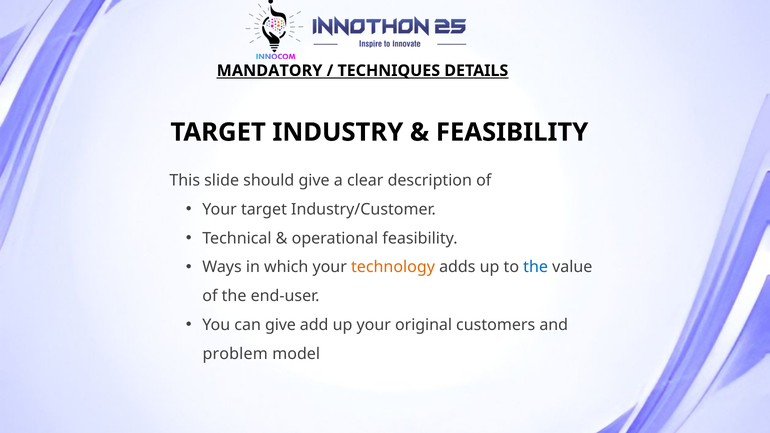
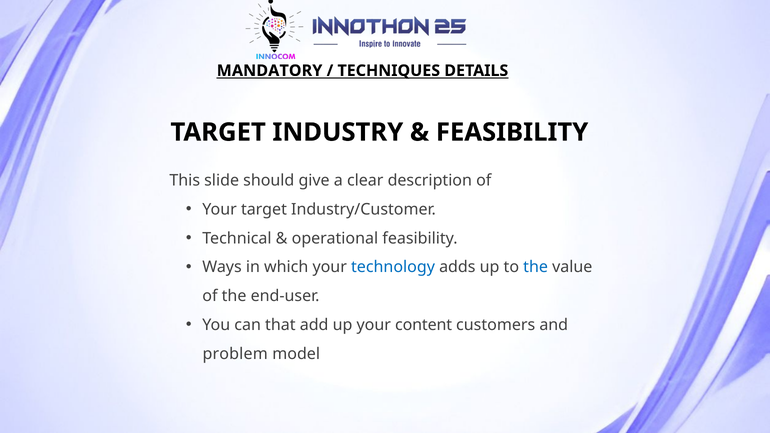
technology colour: orange -> blue (393, 267)
can give: give -> that (280, 325)
original: original -> content (424, 325)
